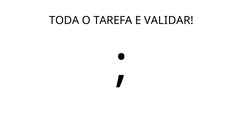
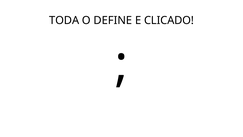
TAREFA: TAREFA -> DEFINE (113, 20)
VALIDAR: VALIDAR -> CLICADO (169, 20)
